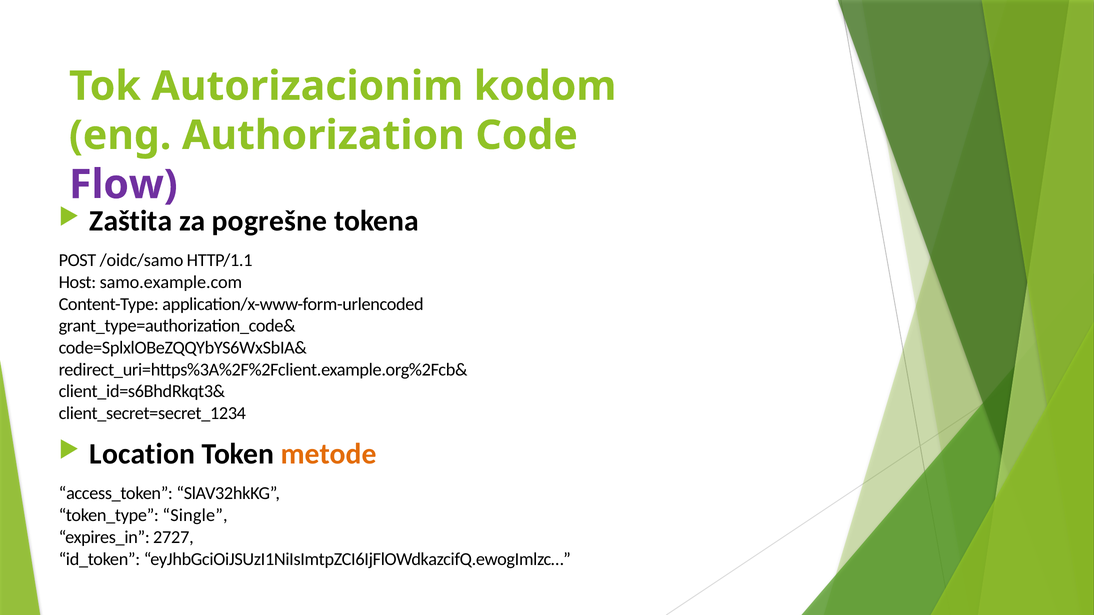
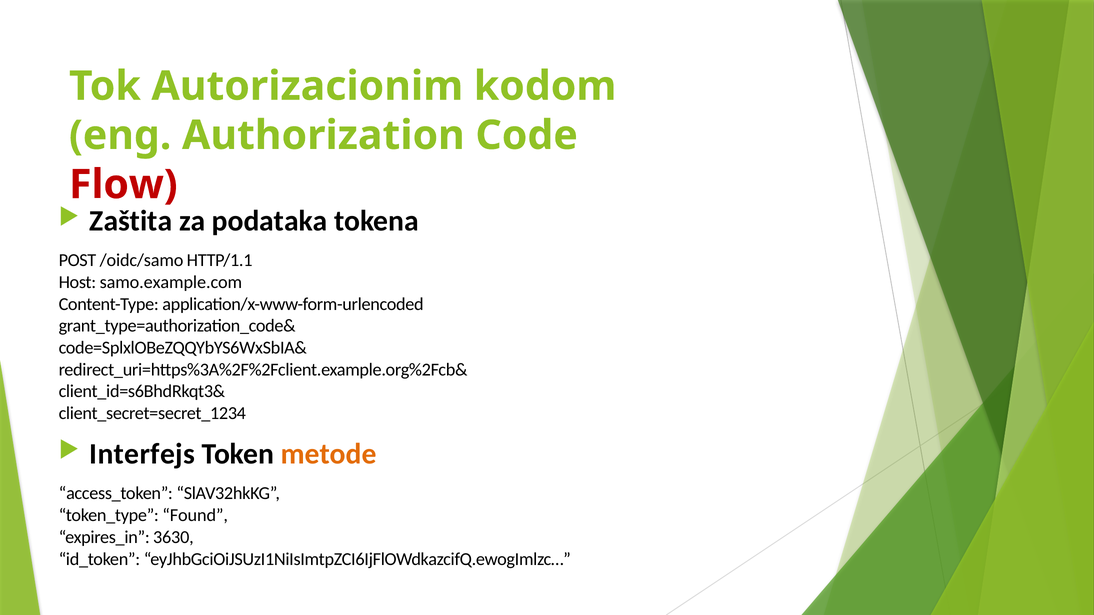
Flow colour: purple -> red (123, 185)
pogrešne: pogrešne -> podataka (270, 221)
Location: Location -> Interfejs (142, 454)
Single: Single -> Found (195, 516)
2727: 2727 -> 3630 (173, 538)
